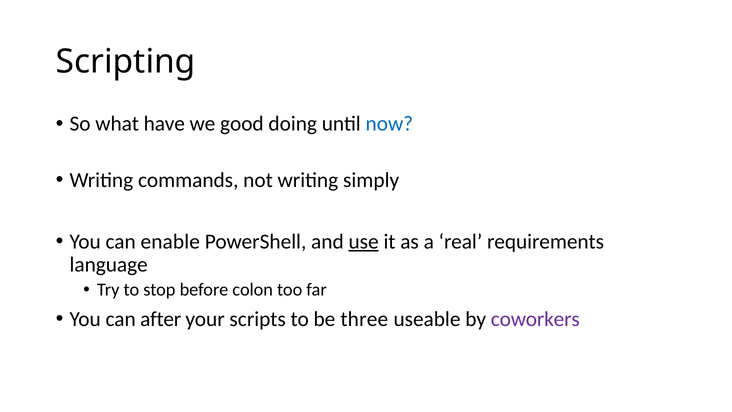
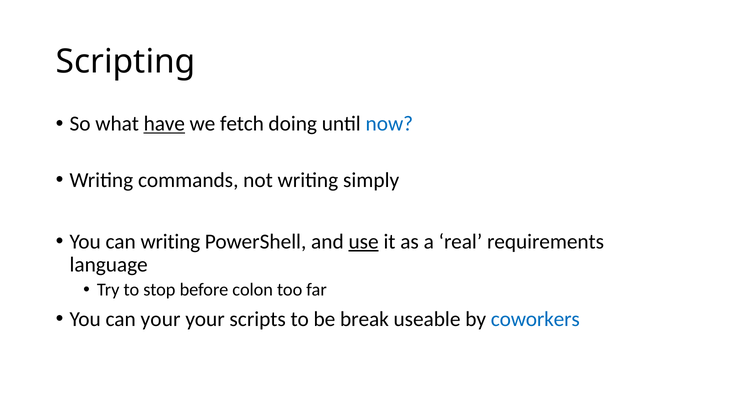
have underline: none -> present (164, 124)
good: good -> fetch (242, 124)
can enable: enable -> writing (170, 241)
can after: after -> your (161, 319)
three: three -> break (364, 319)
coworkers colour: purple -> blue (535, 319)
